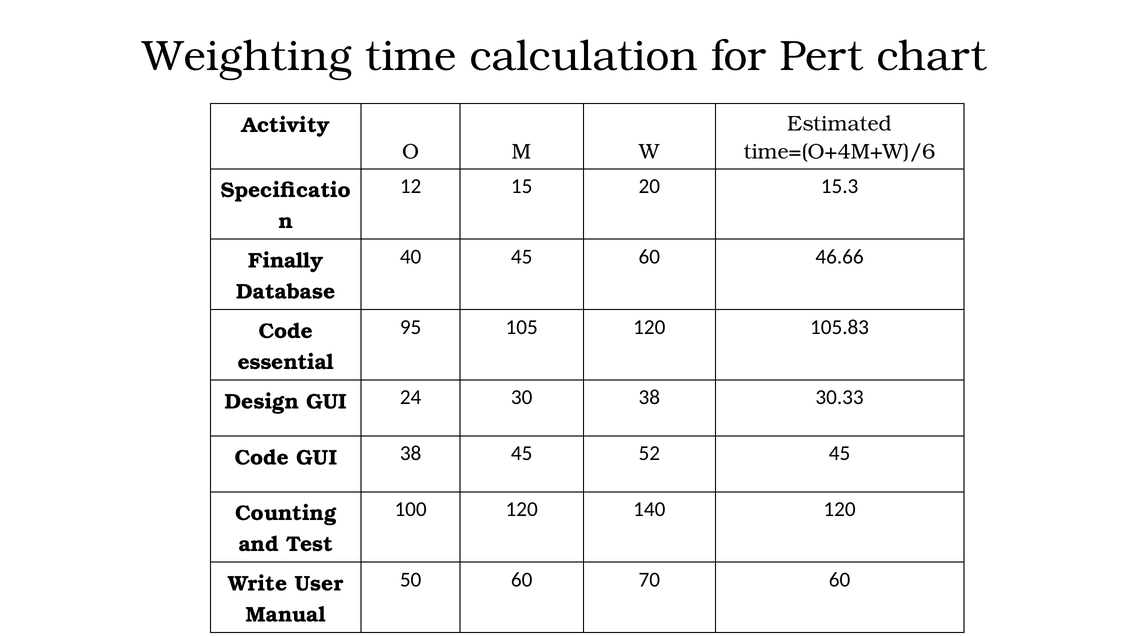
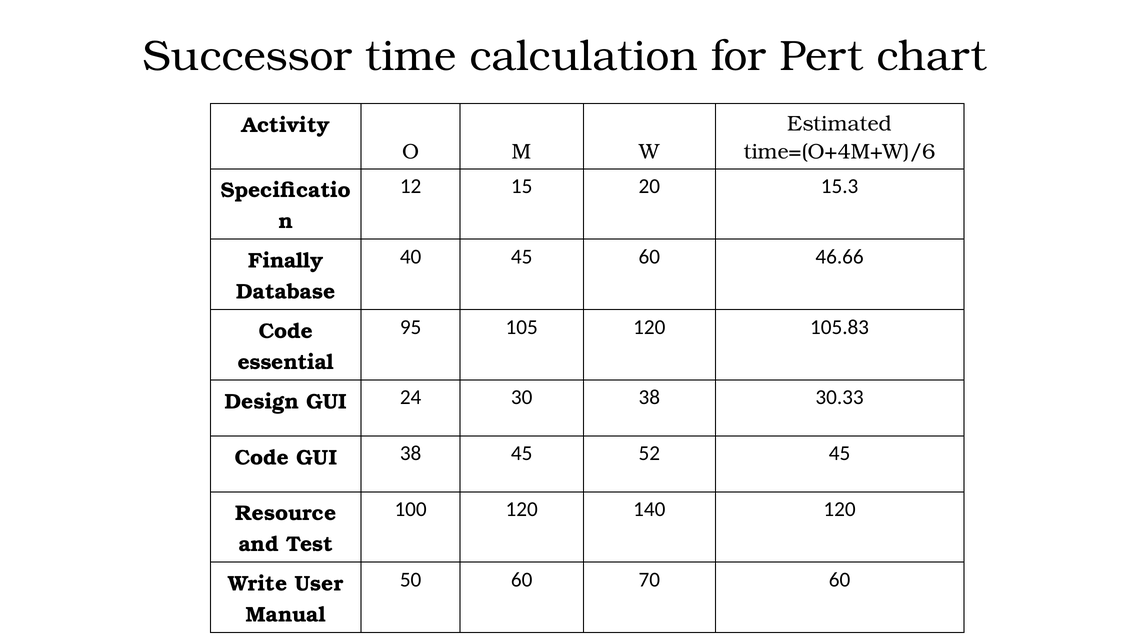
Weighting: Weighting -> Successor (247, 56)
Counting: Counting -> Resource (286, 513)
